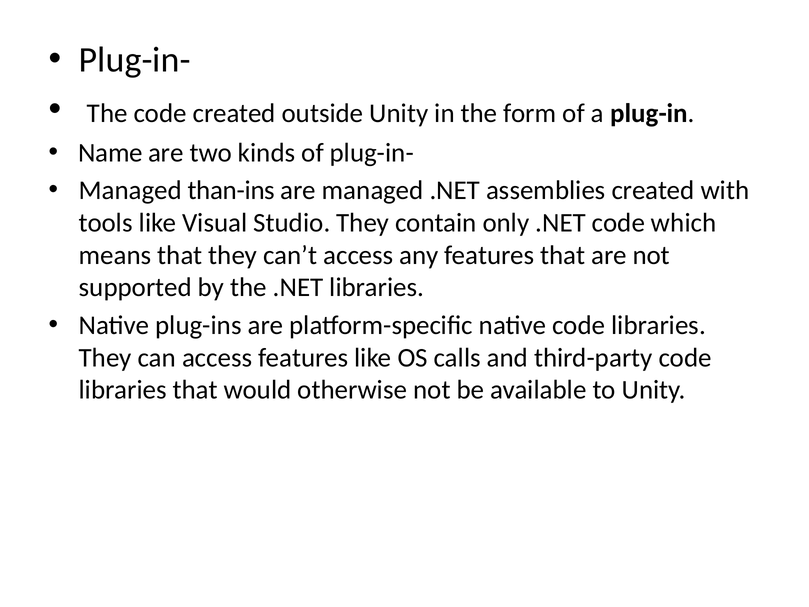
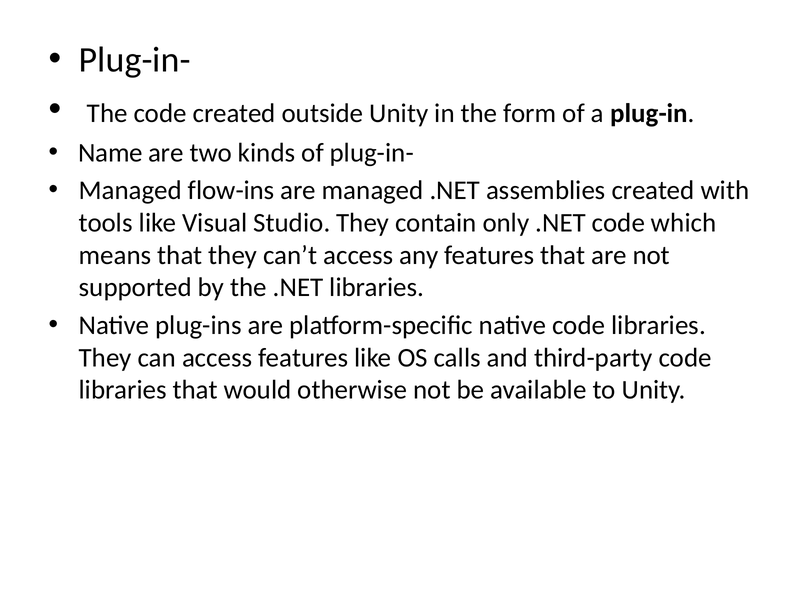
than-ins: than-ins -> flow-ins (231, 190)
